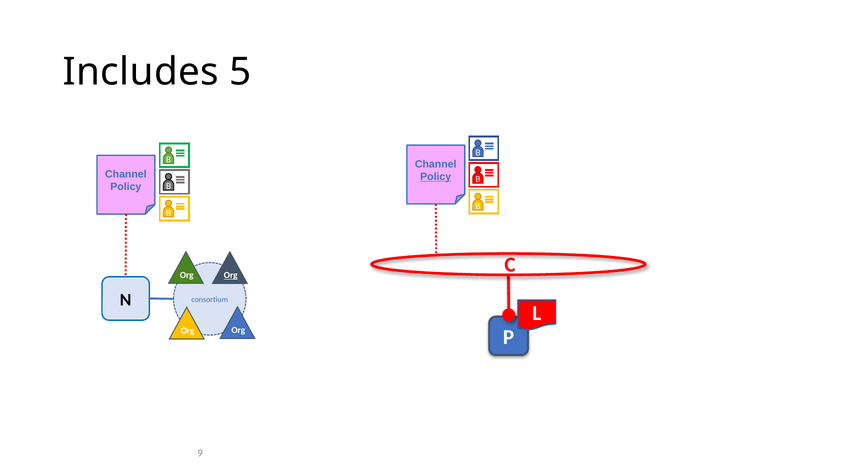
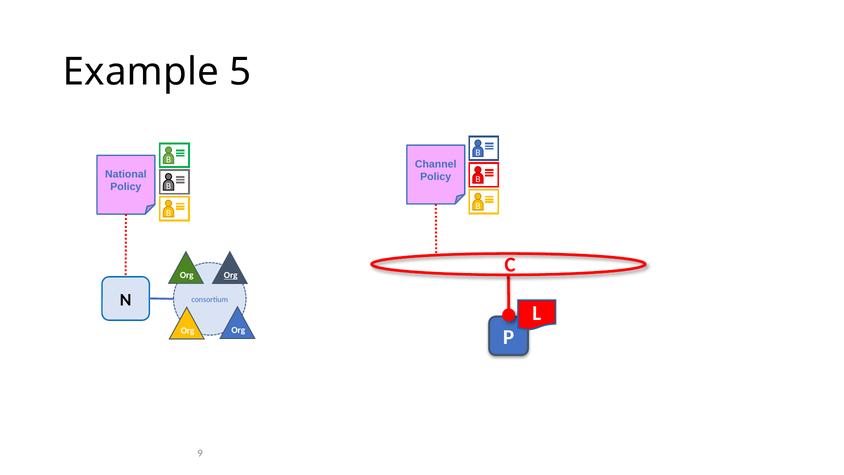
Includes: Includes -> Example (141, 72)
Channel: Channel -> National (126, 174)
Policy underline: present -> none (436, 177)
